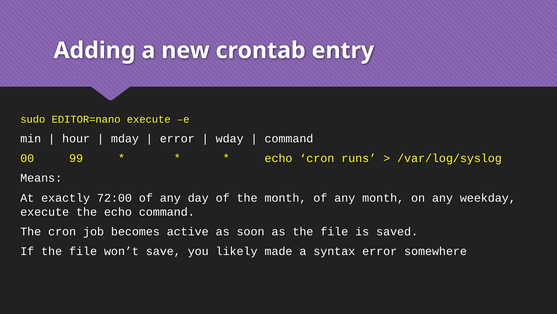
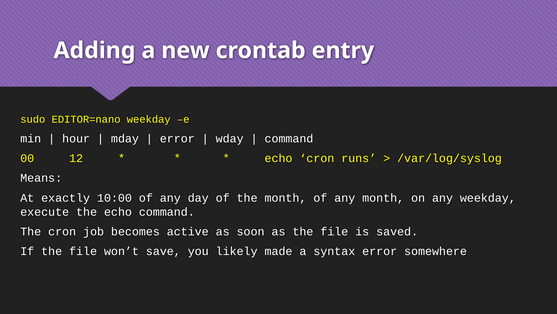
EDITOR=nano execute: execute -> weekday (149, 119)
99: 99 -> 12 (76, 158)
72:00: 72:00 -> 10:00 (114, 197)
